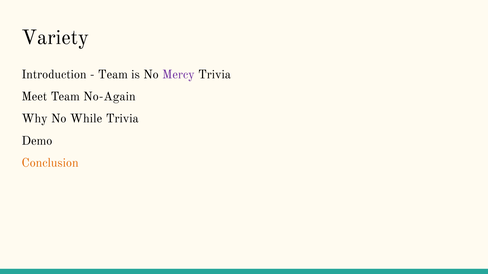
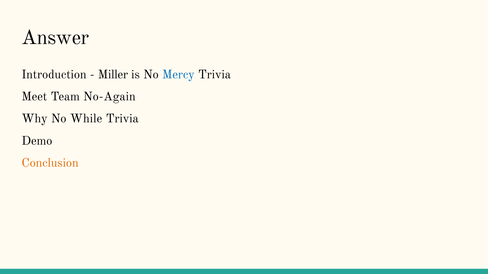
Variety: Variety -> Answer (55, 37)
Team: Team -> Miller (113, 74)
Mercy colour: purple -> blue (178, 74)
